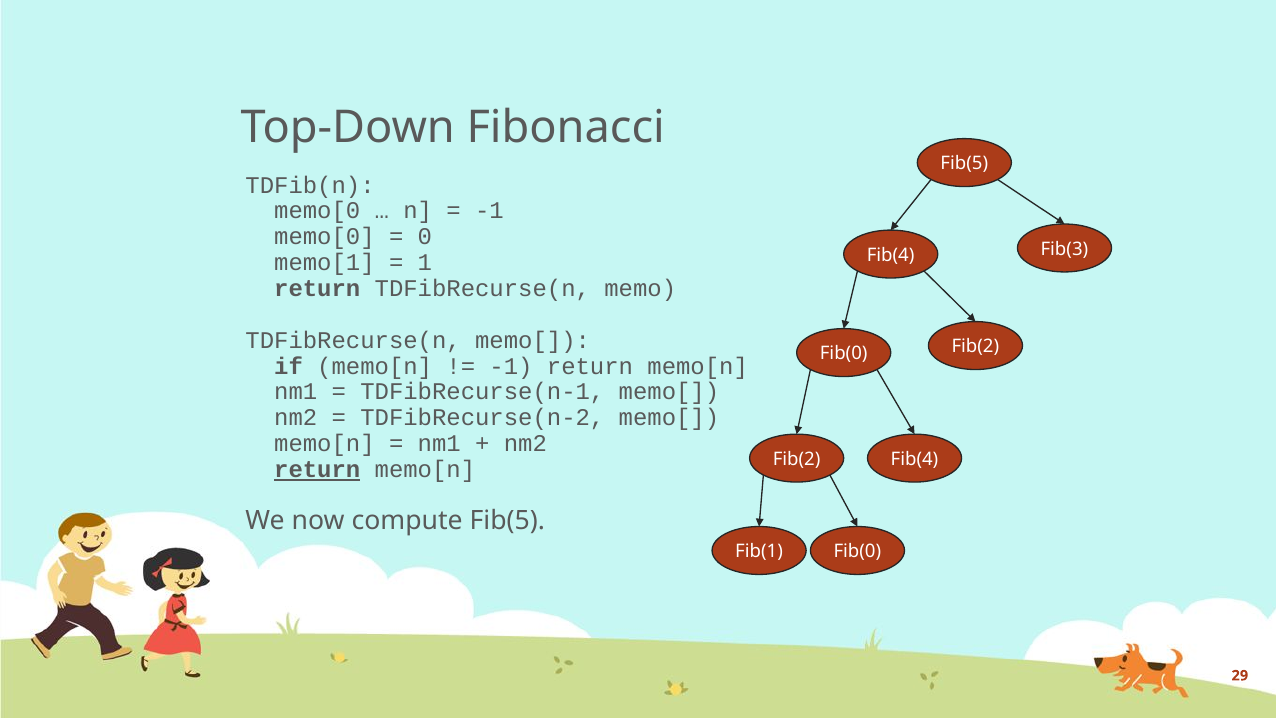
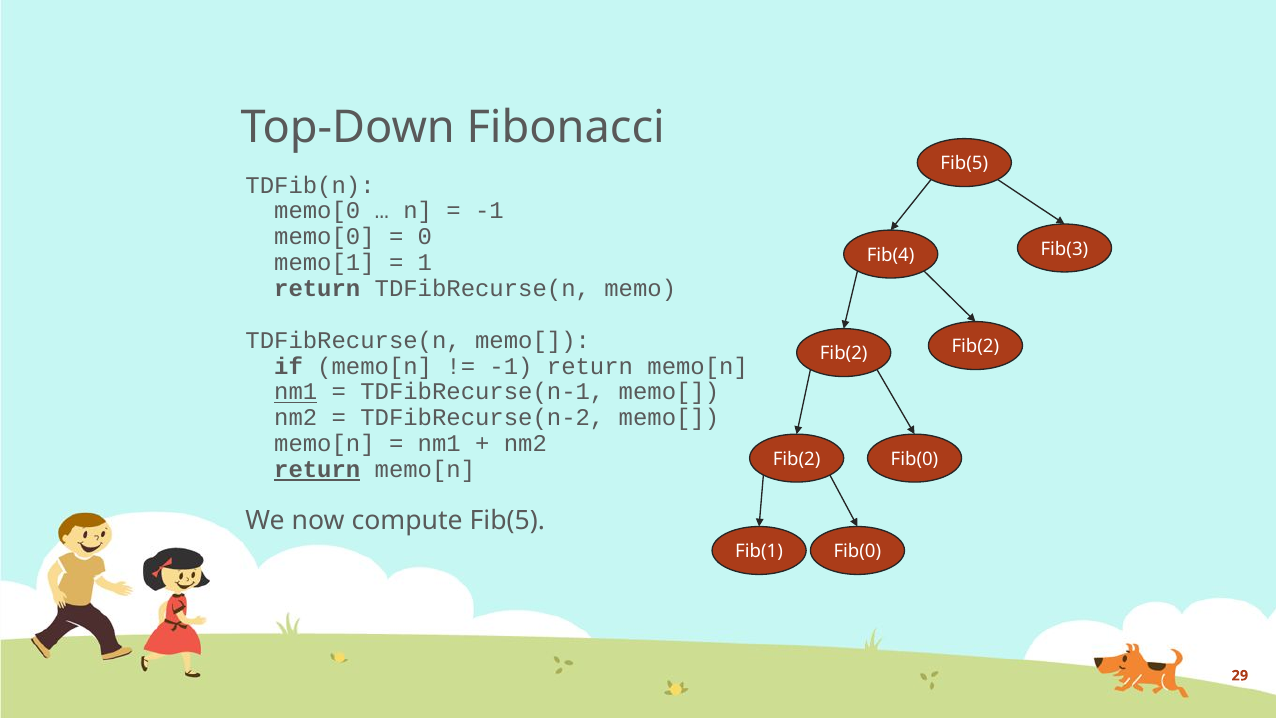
Fib(0: Fib(0 -> Fib(2 (844, 354)
nm1 underline: none -> present (296, 392)
Fib(4: Fib(4 -> Fib(0 (914, 459)
